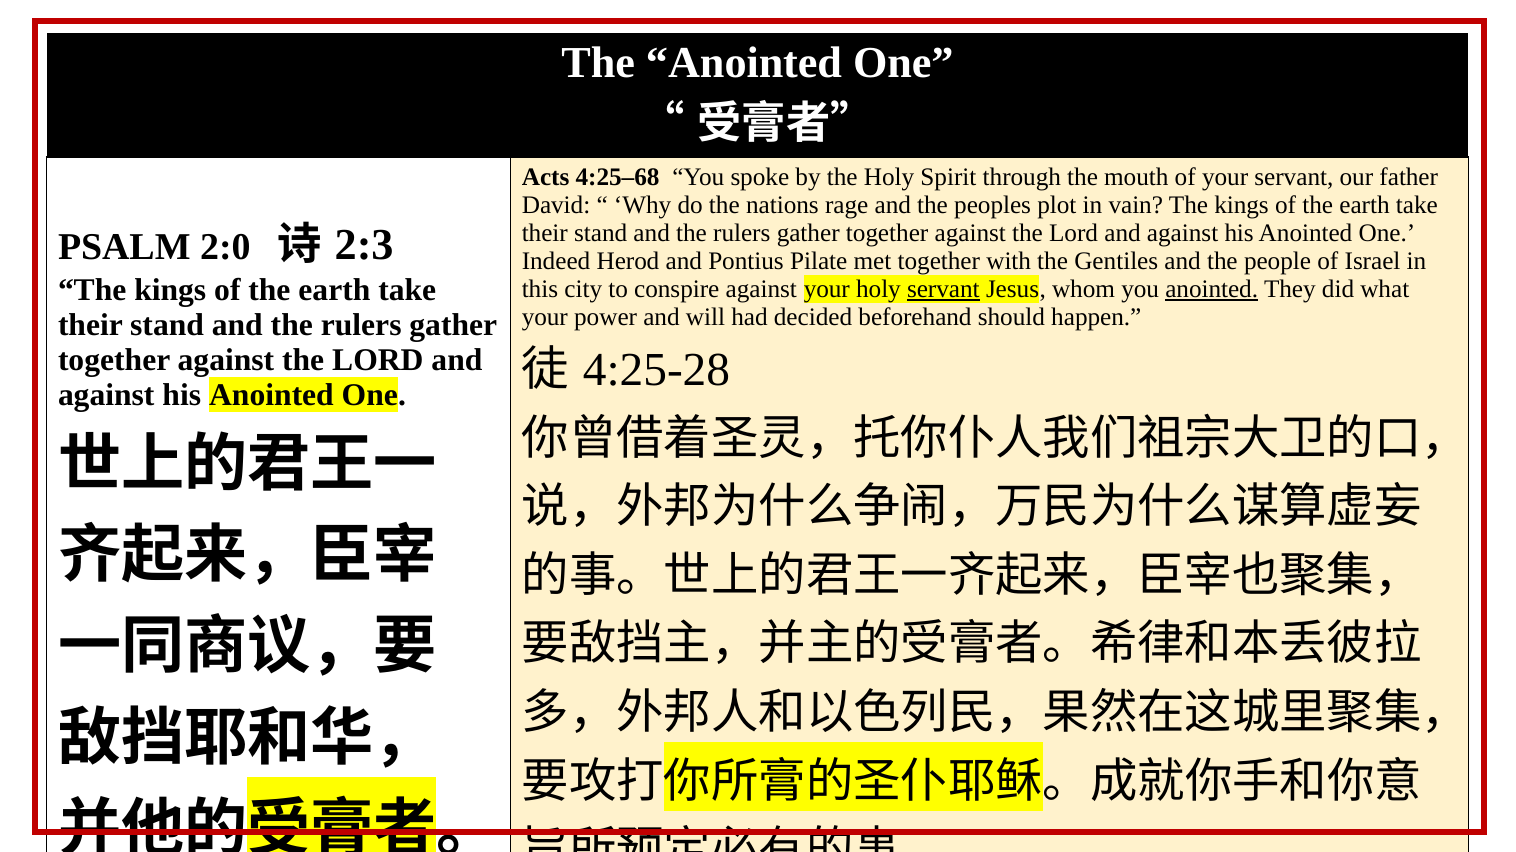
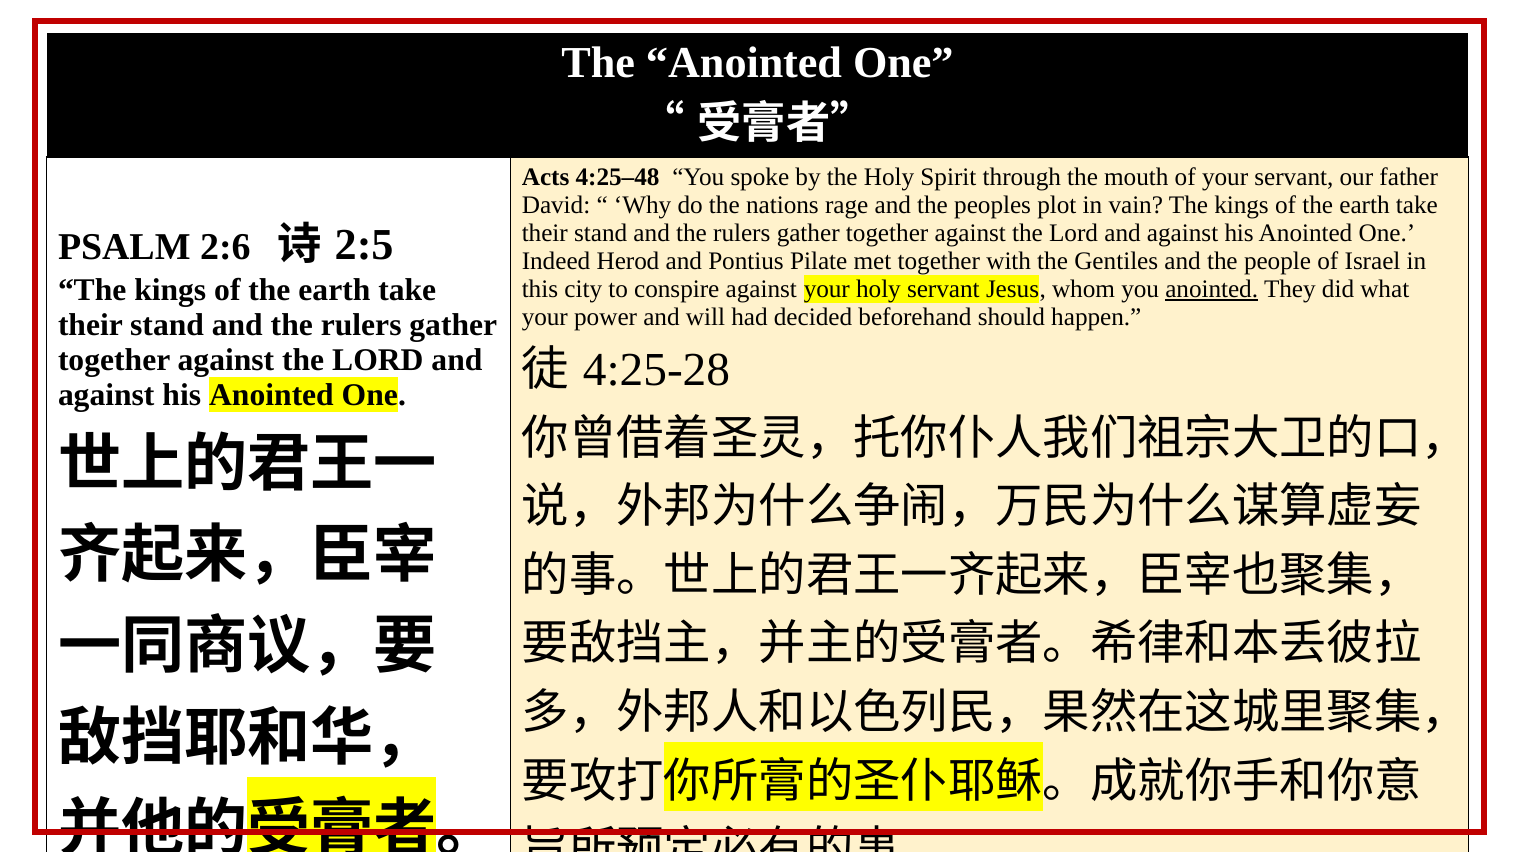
4:25–68: 4:25–68 -> 4:25–48 (618, 177)
2:0: 2:0 -> 2:6 (225, 247)
2:3: 2:3 -> 2:5 (364, 245)
servant underline: present -> none (943, 289)
